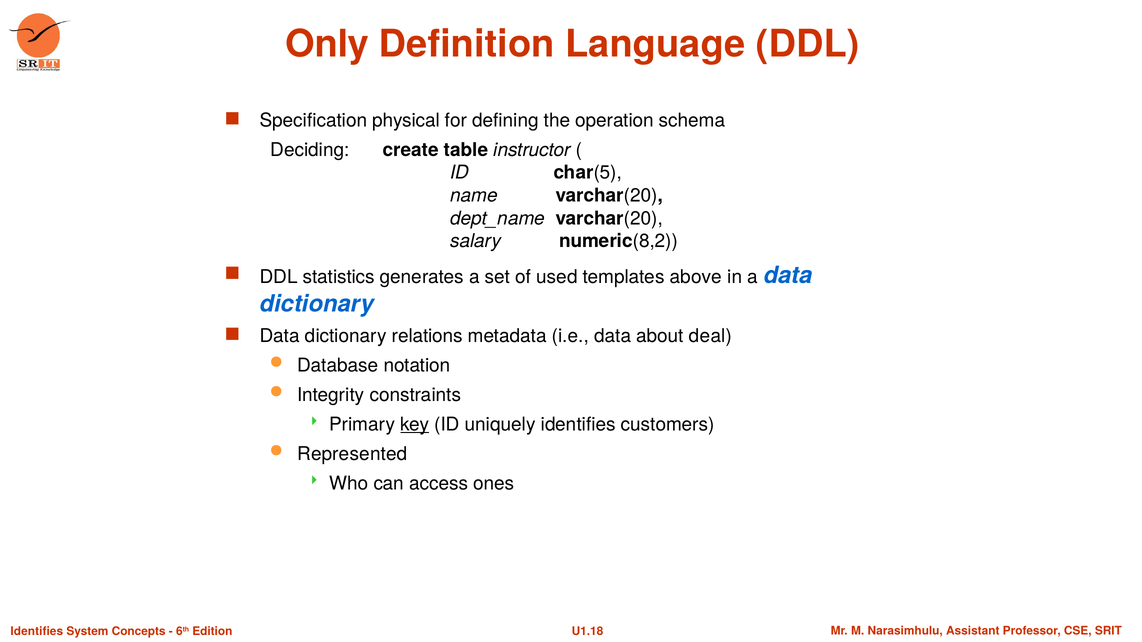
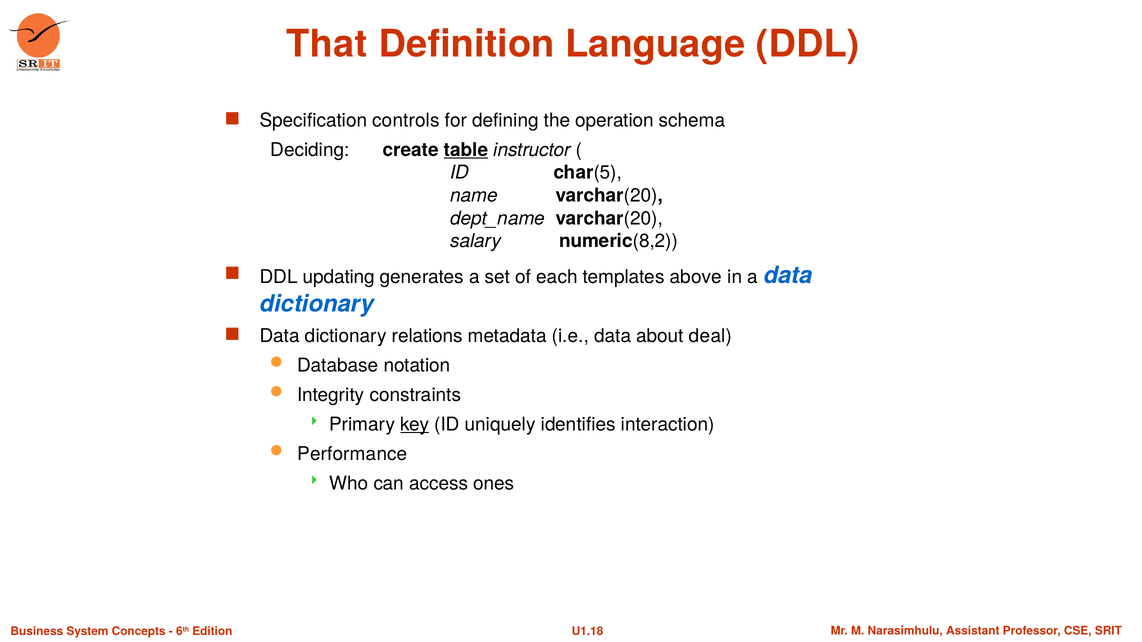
Only: Only -> That (327, 44)
physical: physical -> controls (406, 120)
table underline: none -> present (466, 150)
statistics: statistics -> updating (339, 277)
used: used -> each (557, 277)
customers: customers -> interaction (668, 425)
Represented: Represented -> Performance (352, 454)
Identifies: Identifies -> Business (37, 632)
